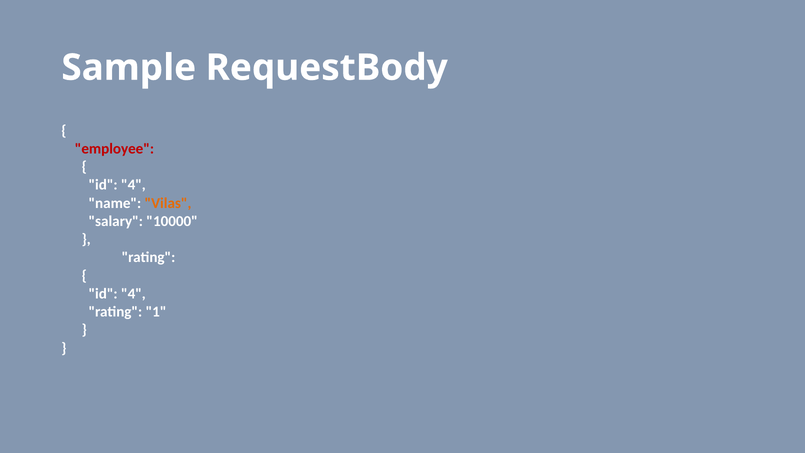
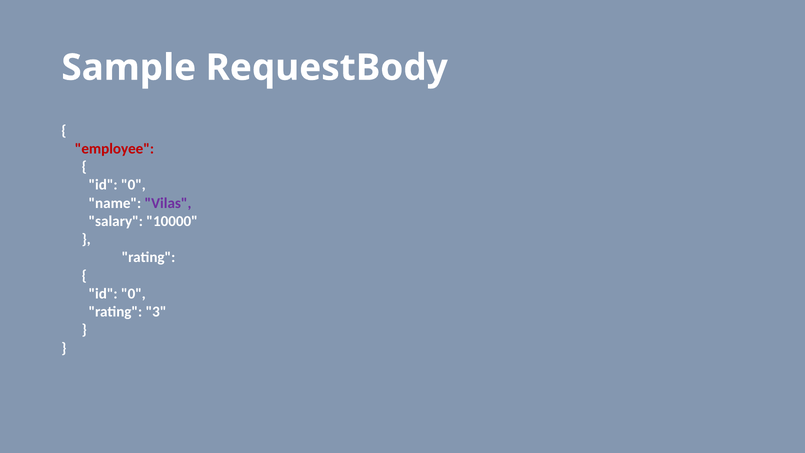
4: 4 -> 0 (133, 185)
Vilas colour: orange -> purple (168, 203)
4: 4 -> 0 (133, 294)
1: 1 -> 3 (156, 312)
